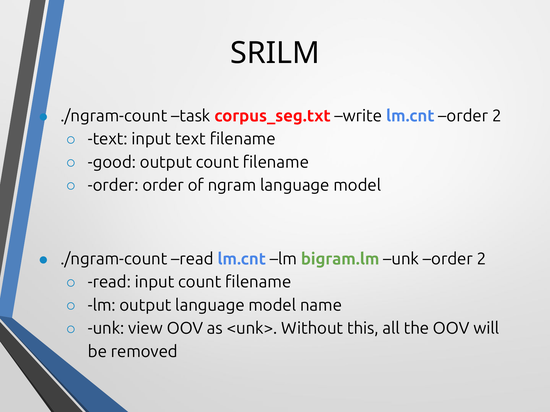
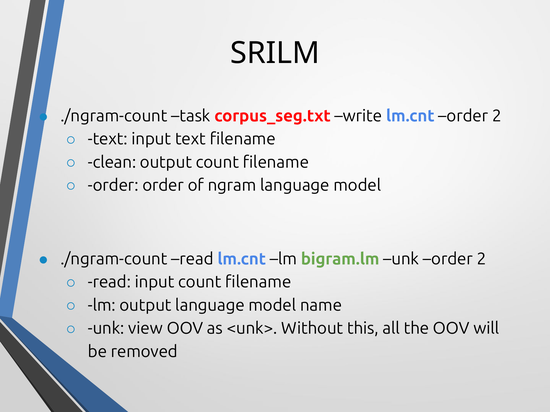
good: good -> clean (112, 162)
